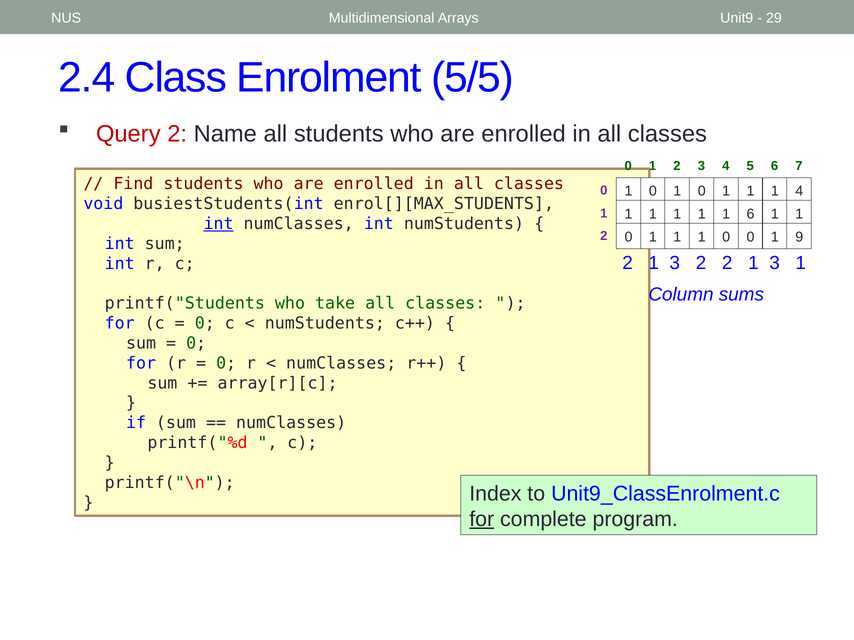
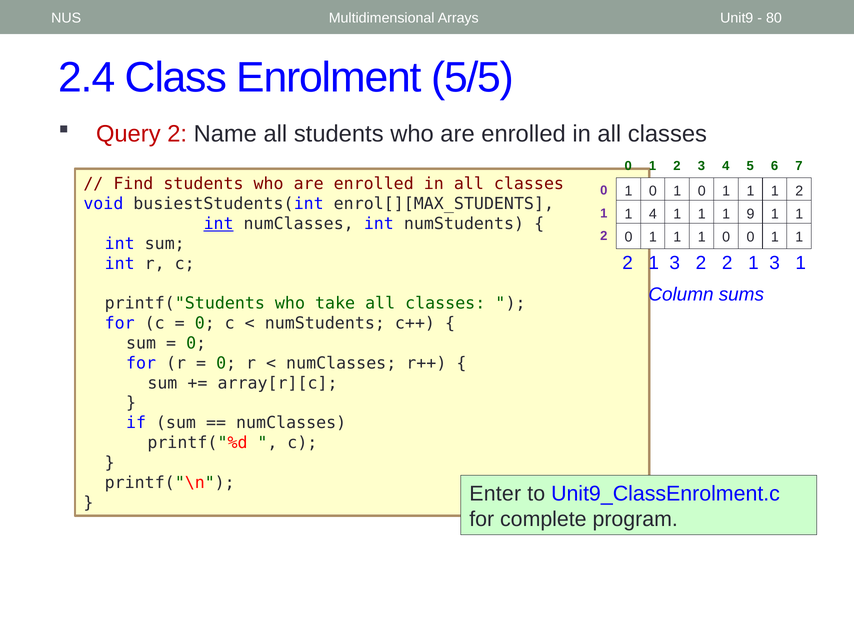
29: 29 -> 80 (774, 18)
1 1 4: 4 -> 2 (799, 191)
1: 1 -> 4 (653, 214)
1 6: 6 -> 9 (750, 214)
0 0 1 9: 9 -> 1 (799, 237)
Index: Index -> Enter (495, 494)
for underline: present -> none (482, 520)
